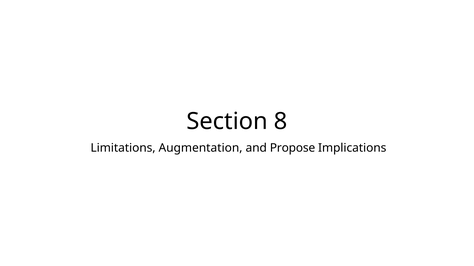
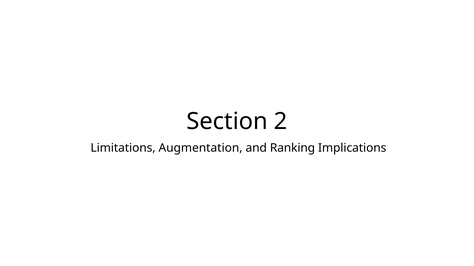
8: 8 -> 2 (281, 122)
Propose: Propose -> Ranking (292, 148)
